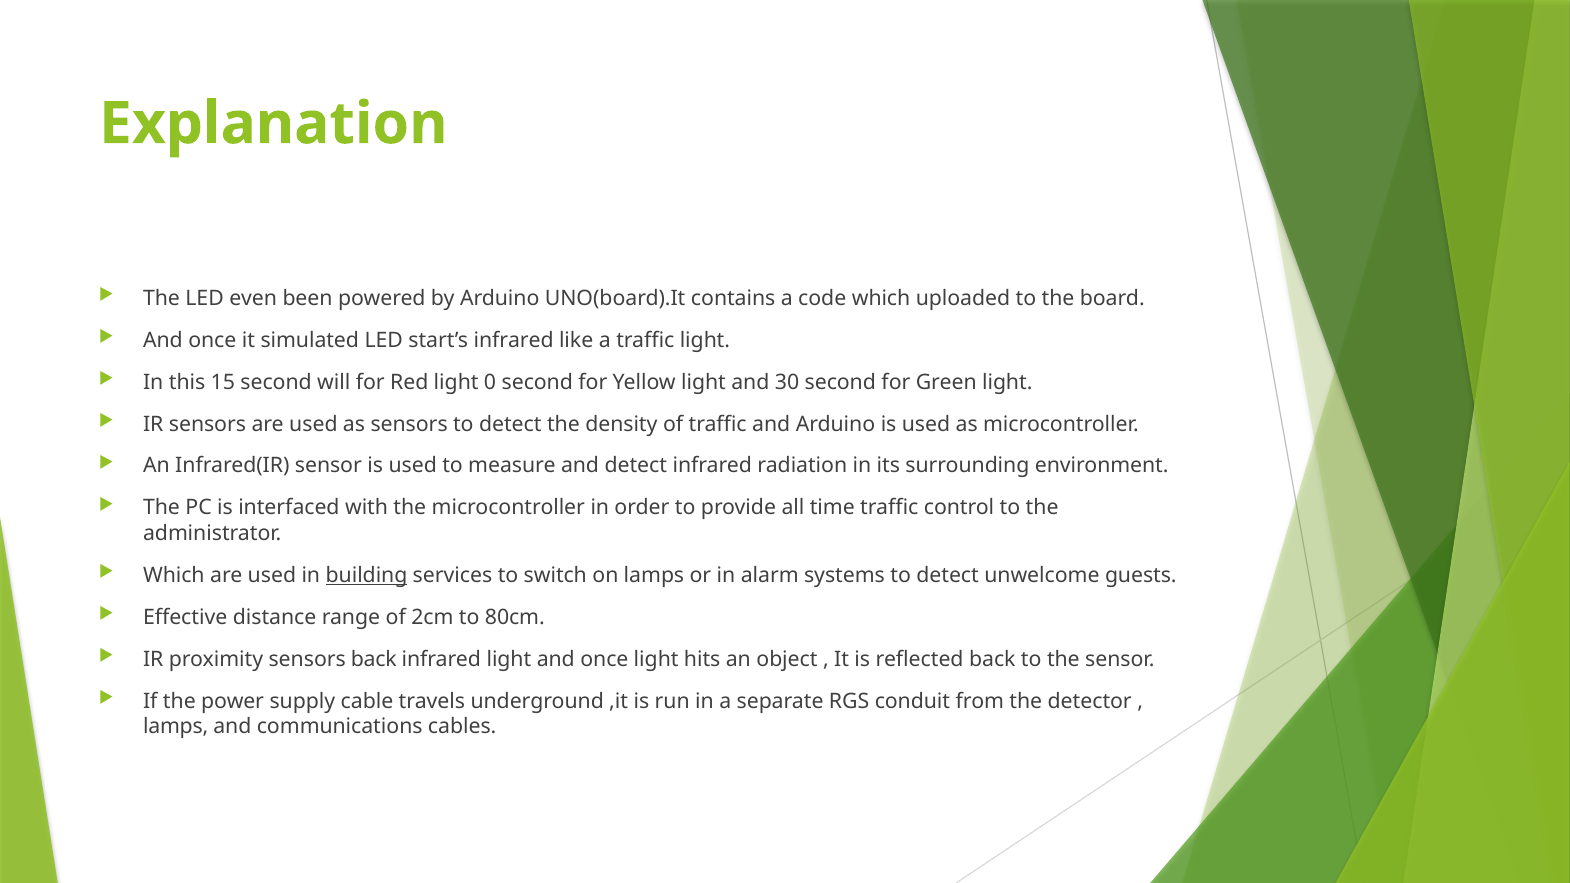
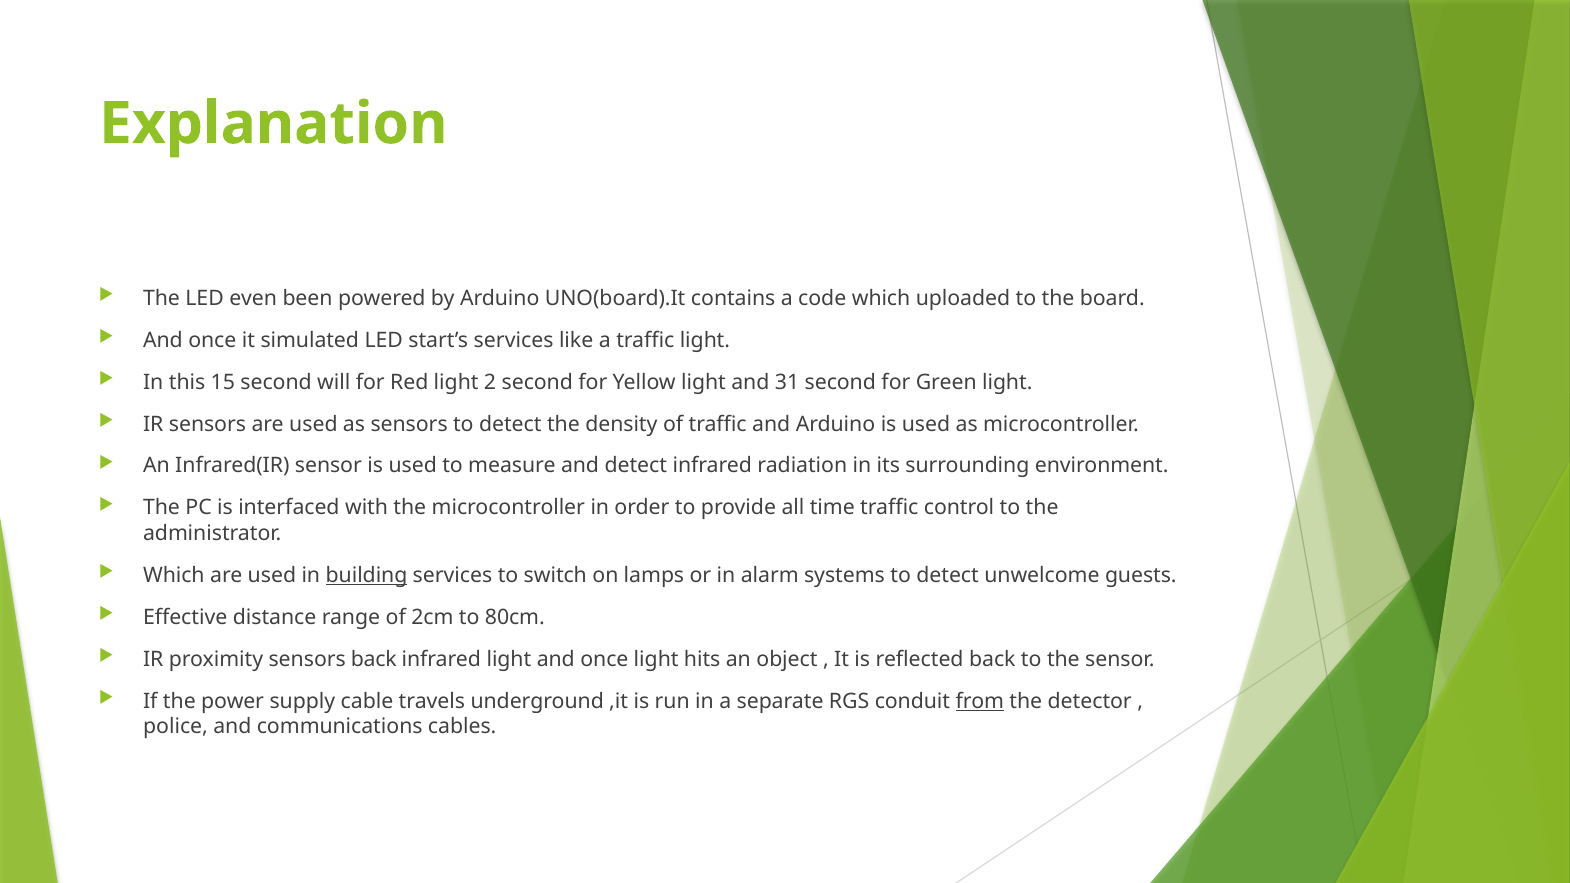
start’s infrared: infrared -> services (514, 340)
0: 0 -> 2 (490, 382)
30: 30 -> 31 (787, 382)
from underline: none -> present (980, 701)
lamps: lamps -> police (176, 727)
